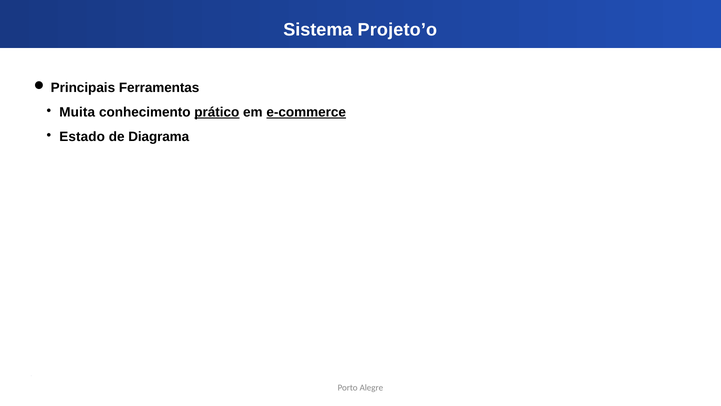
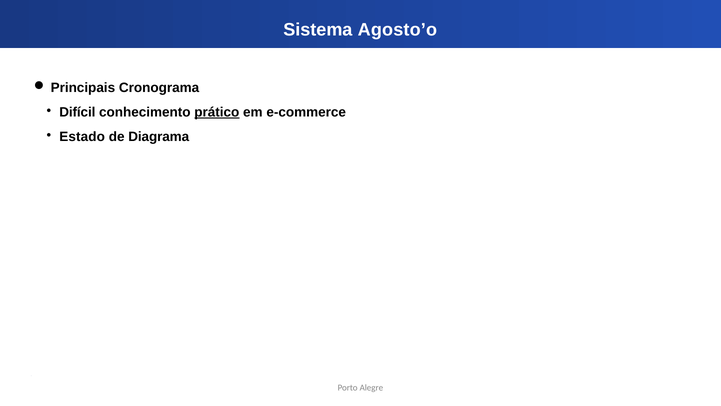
Projeto’o: Projeto’o -> Agosto’o (397, 30)
Ferramentas: Ferramentas -> Cronograma (159, 88)
Muita: Muita -> Difícil (77, 112)
e-commerce underline: present -> none (306, 112)
